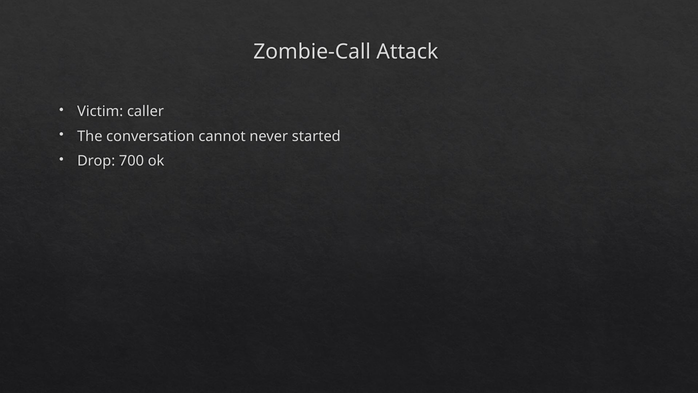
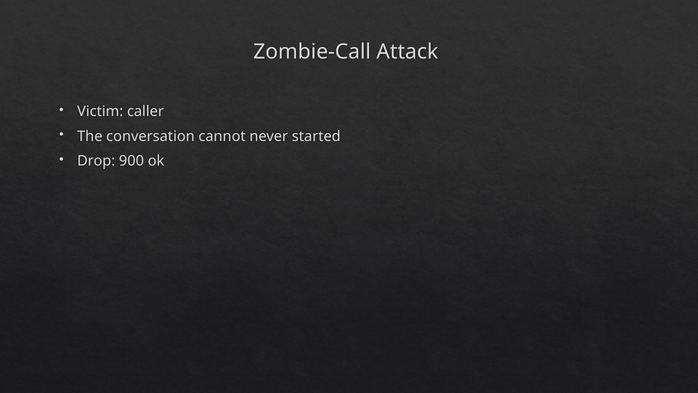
700: 700 -> 900 (131, 161)
